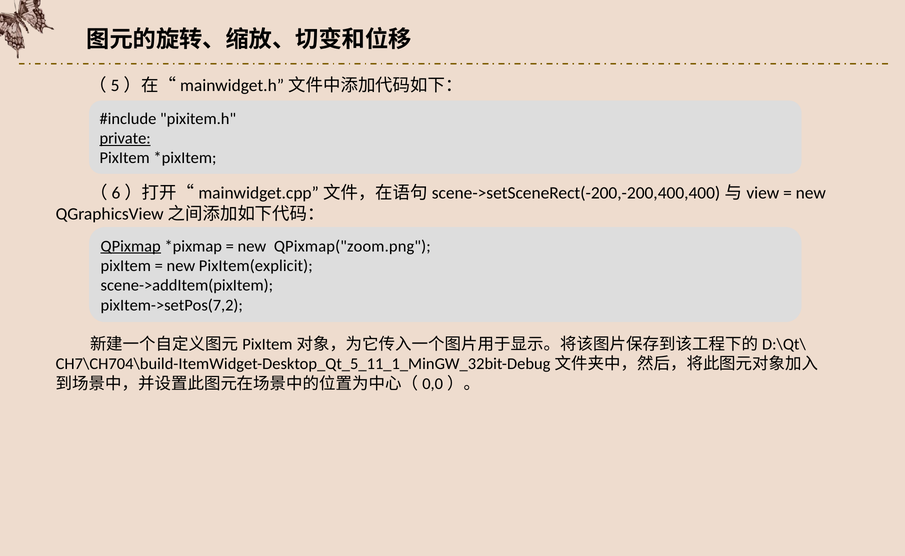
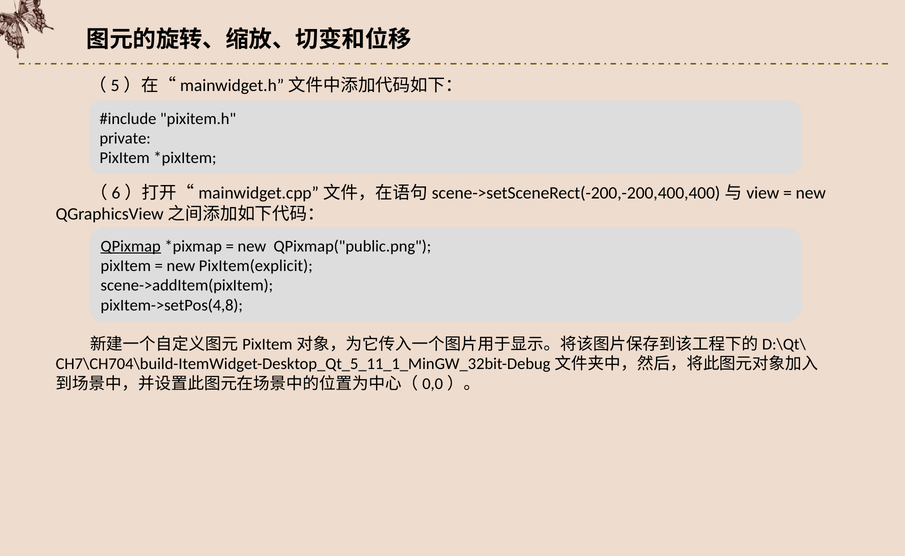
private underline: present -> none (125, 138)
QPixmap("zoom.png: QPixmap("zoom.png -> QPixmap("public.png (352, 246)
pixItem->setPos(7,2: pixItem->setPos(7,2 -> pixItem->setPos(4,8 (172, 306)
